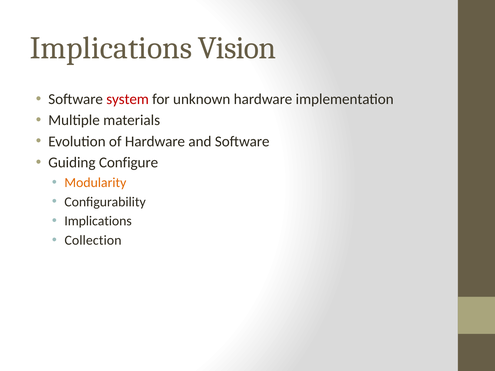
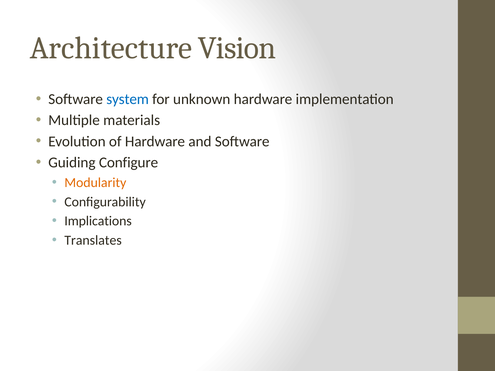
Implications: Implications -> Architecture (111, 48)
system colour: red -> blue (128, 99)
Collection: Collection -> Translates (93, 240)
